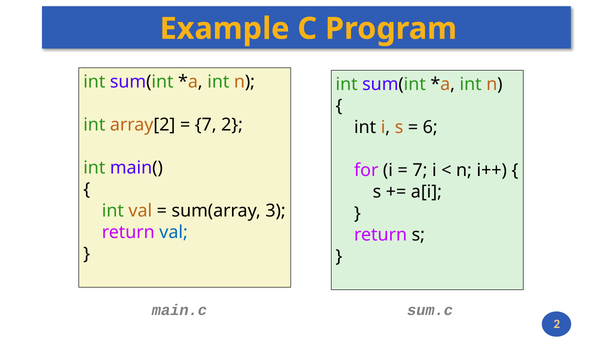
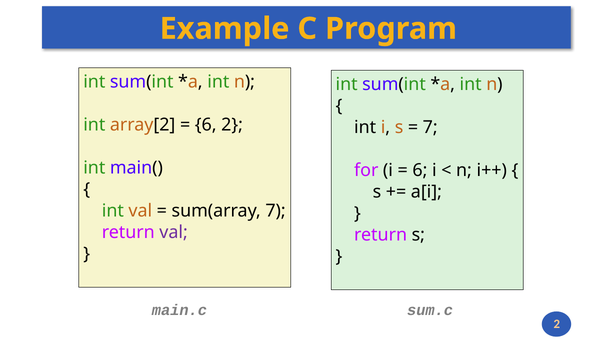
7: 7 -> 6 (206, 125)
6: 6 -> 7 (430, 127)
7: 7 -> 6 (420, 170)
sum(array 3: 3 -> 7 (276, 211)
val colour: blue -> purple (174, 232)
